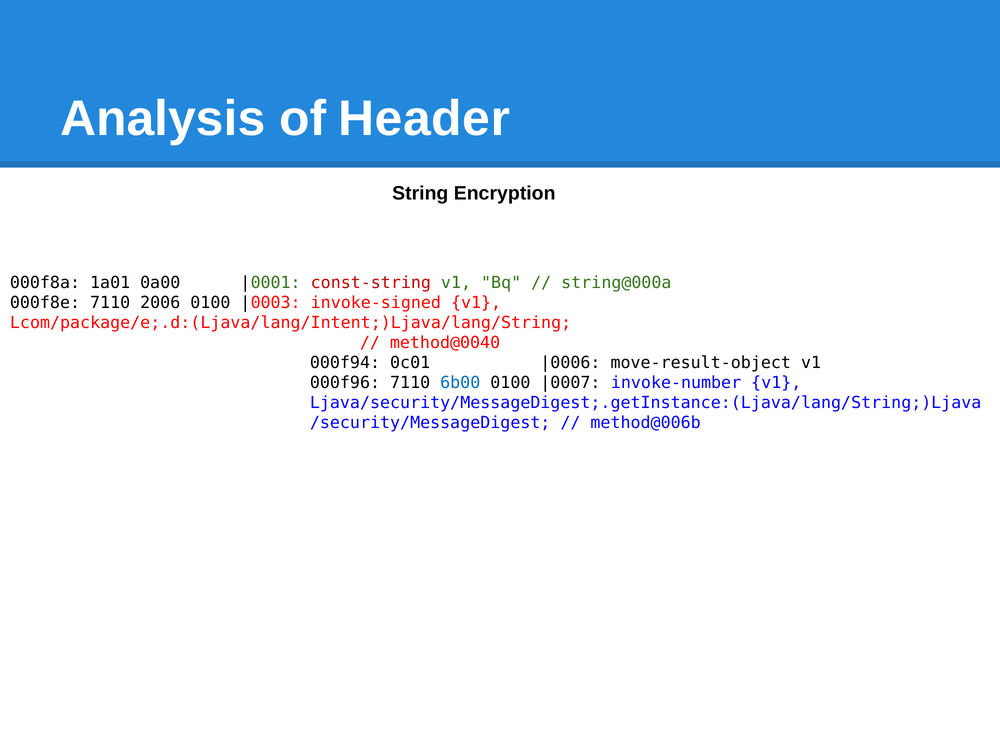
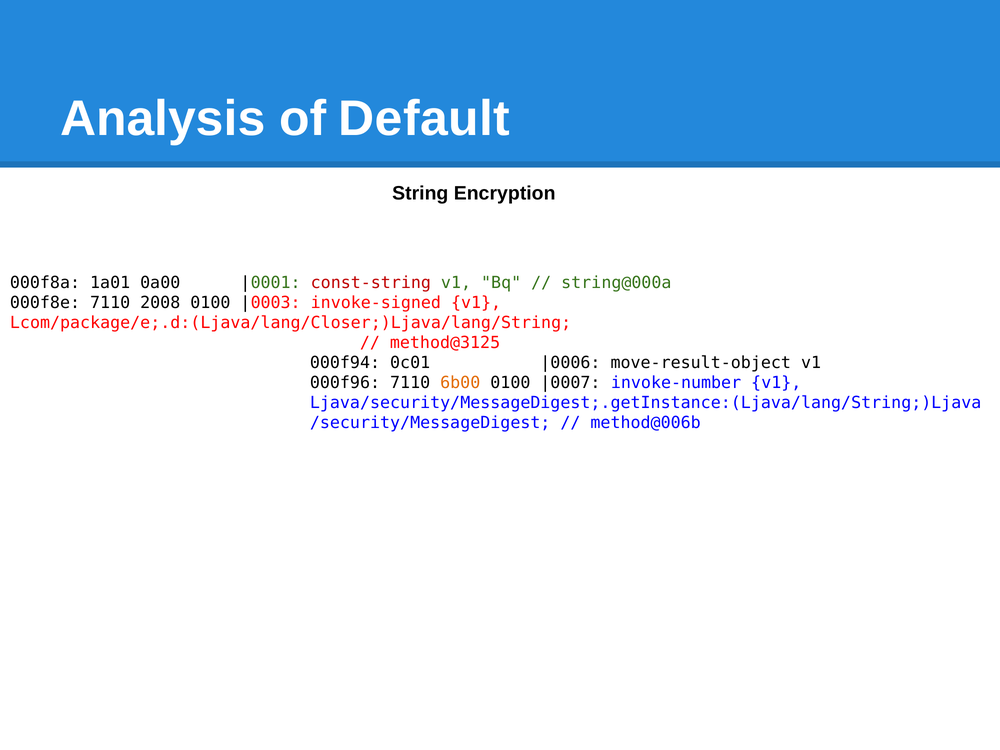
Header: Header -> Default (424, 118)
2006: 2006 -> 2008 (160, 303)
Lcom/package/e;.d:(Ljava/lang/Intent;)Ljava/lang/String: Lcom/package/e;.d:(Ljava/lang/Intent;)Ljava/lang/String -> Lcom/package/e;.d:(Ljava/lang/Closer;)Ljava/lang/String (291, 323)
method@0040: method@0040 -> method@3125 (445, 343)
6b00 colour: blue -> orange (460, 383)
